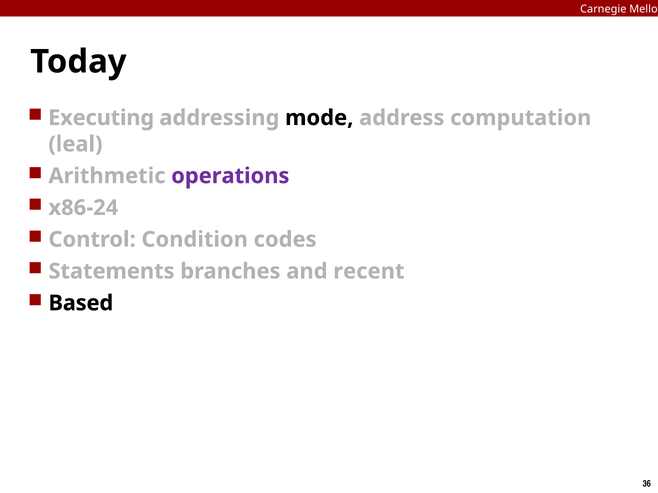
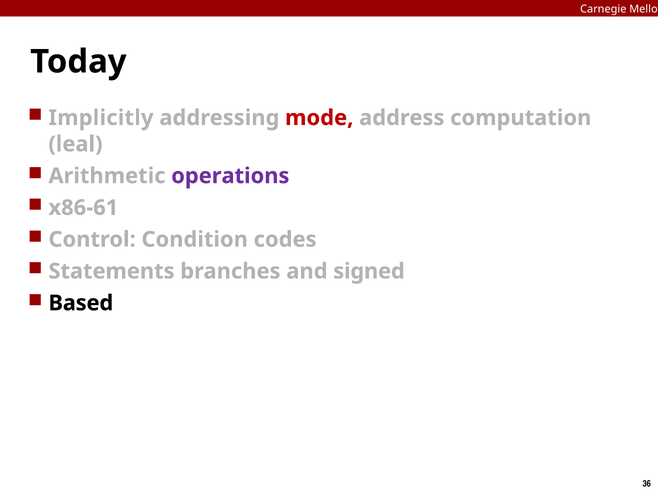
Executing: Executing -> Implicitly (101, 118)
mode colour: black -> red (319, 118)
x86-24: x86-24 -> x86-61 (83, 208)
recent: recent -> signed (369, 272)
